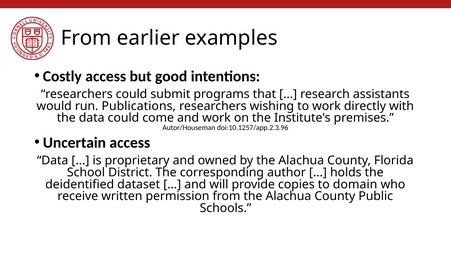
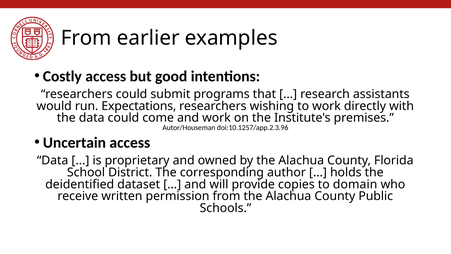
Publications: Publications -> Expectations (139, 106)
